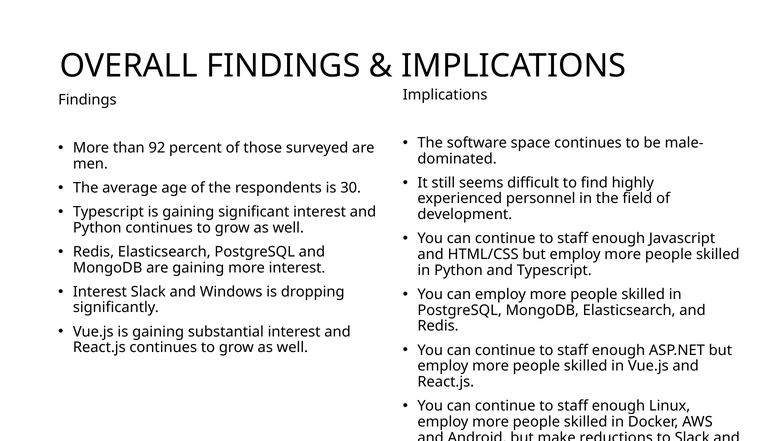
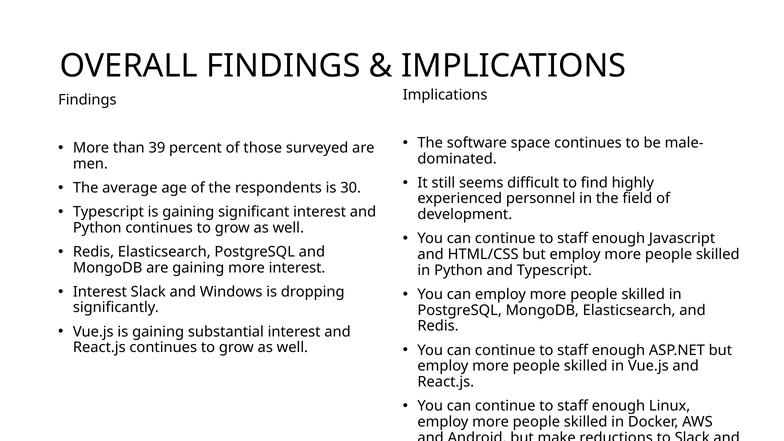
92: 92 -> 39 (157, 148)
